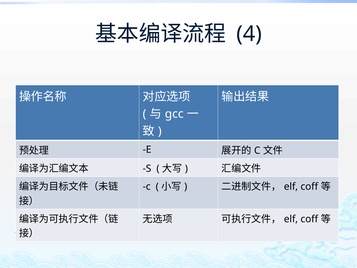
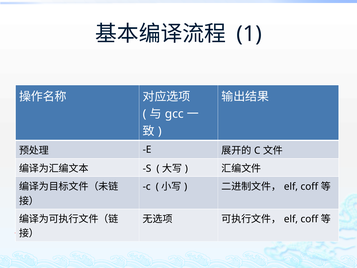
4: 4 -> 1 (249, 34)
